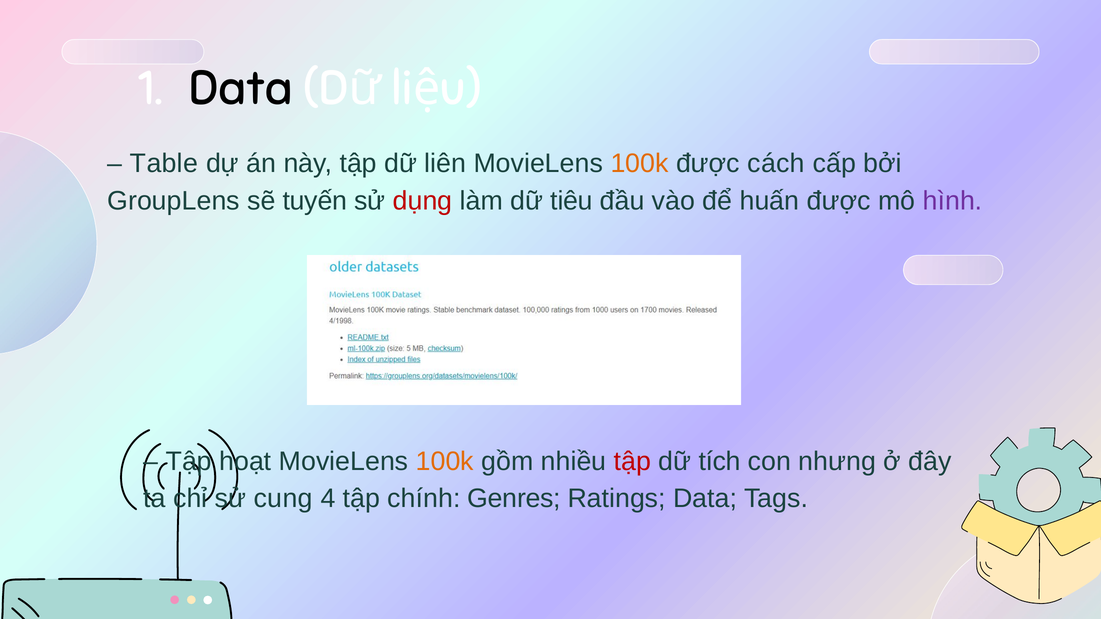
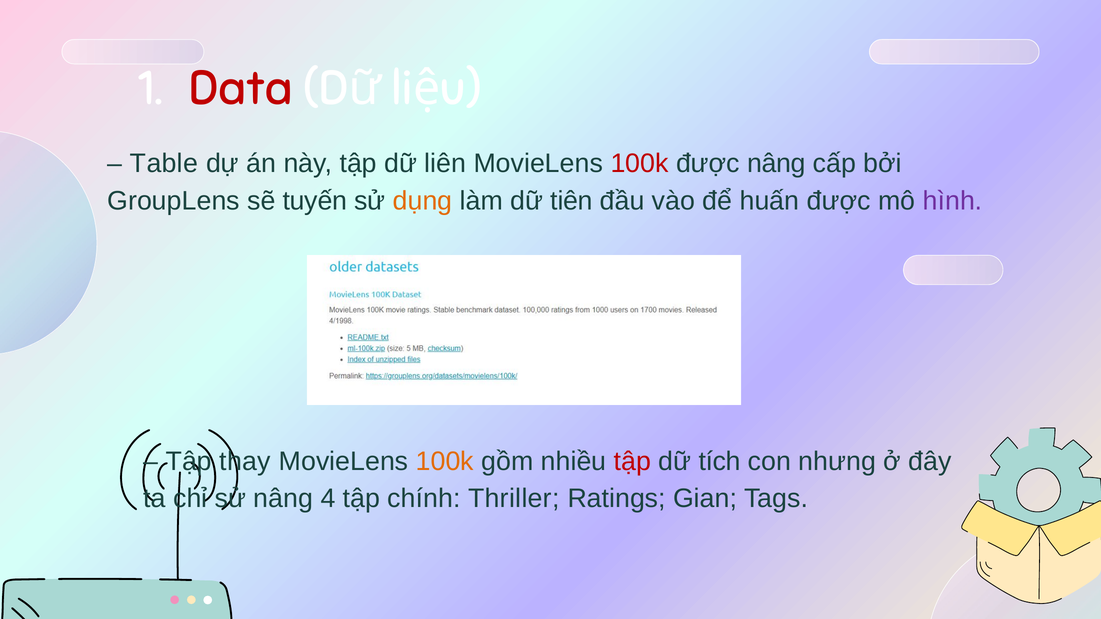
Data colour: black -> red (241, 88)
100k colour: orange -> red (640, 164)
được cách: cách -> nâng (776, 164)
dụng colour: red -> orange (423, 201)
tiêu: tiêu -> tiên (572, 201)
hoạt: hoạt -> thay (245, 461)
sử cung: cung -> nâng (283, 499)
Genres: Genres -> Thriller (514, 499)
Ratings Data: Data -> Gian (705, 499)
